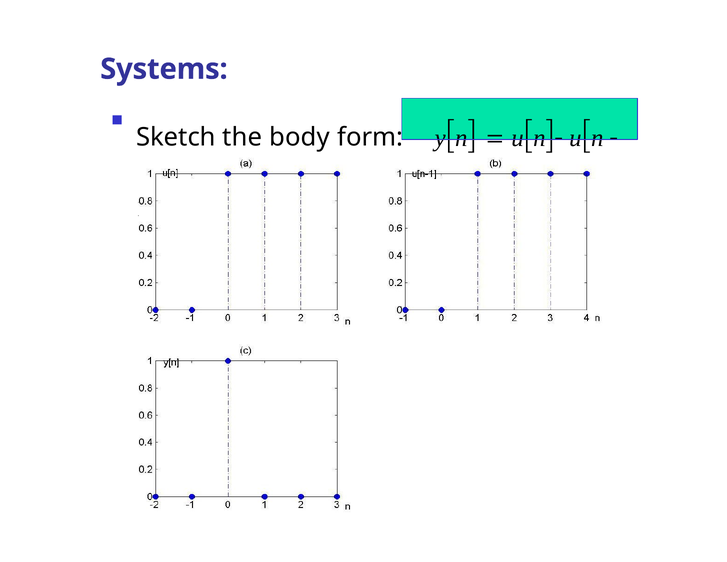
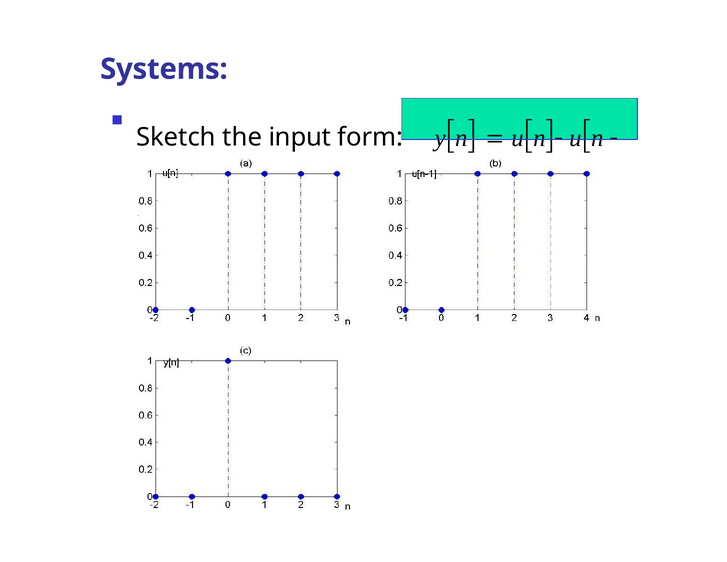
body: body -> input (300, 137)
